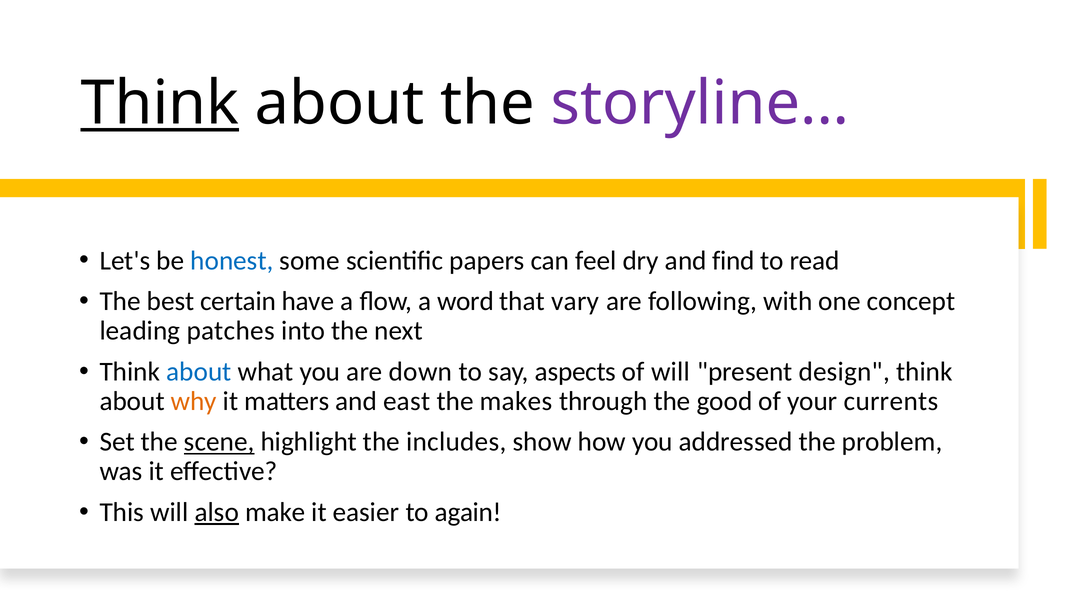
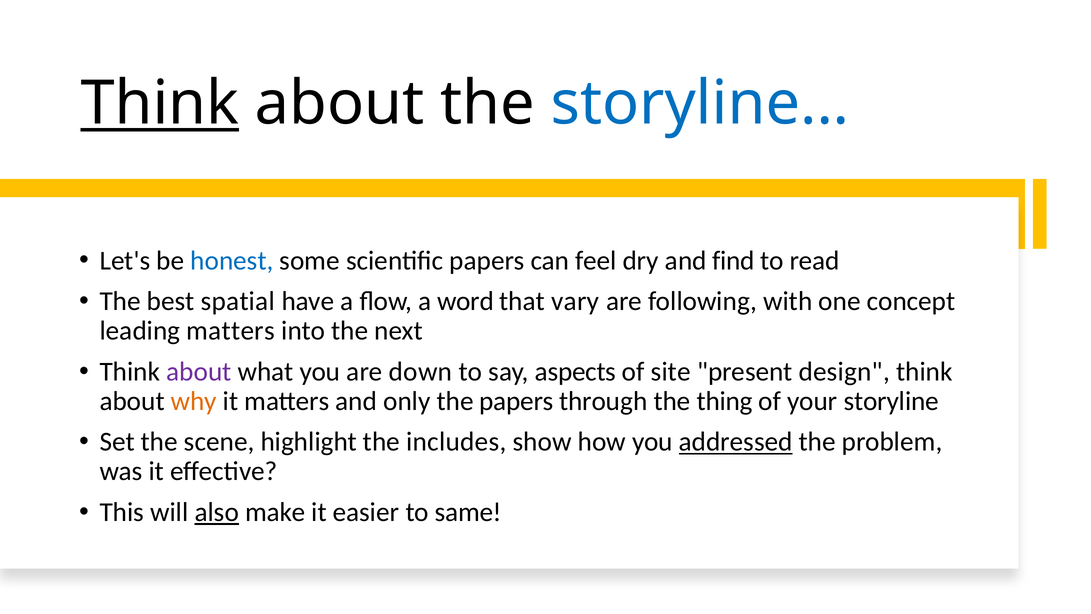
storyline colour: purple -> blue (700, 103)
certain: certain -> spatial (238, 301)
leading patches: patches -> matters (231, 331)
about colour: blue -> purple (199, 371)
of will: will -> site (671, 371)
east: east -> only (407, 401)
the makes: makes -> papers (516, 401)
good: good -> thing (725, 401)
your currents: currents -> storyline (891, 401)
scene underline: present -> none (219, 442)
addressed underline: none -> present (736, 442)
again: again -> same (468, 512)
